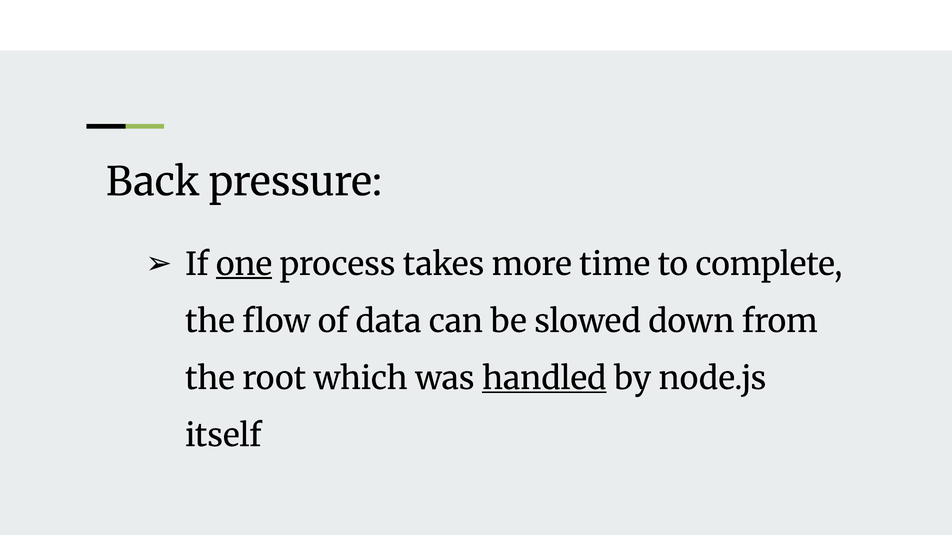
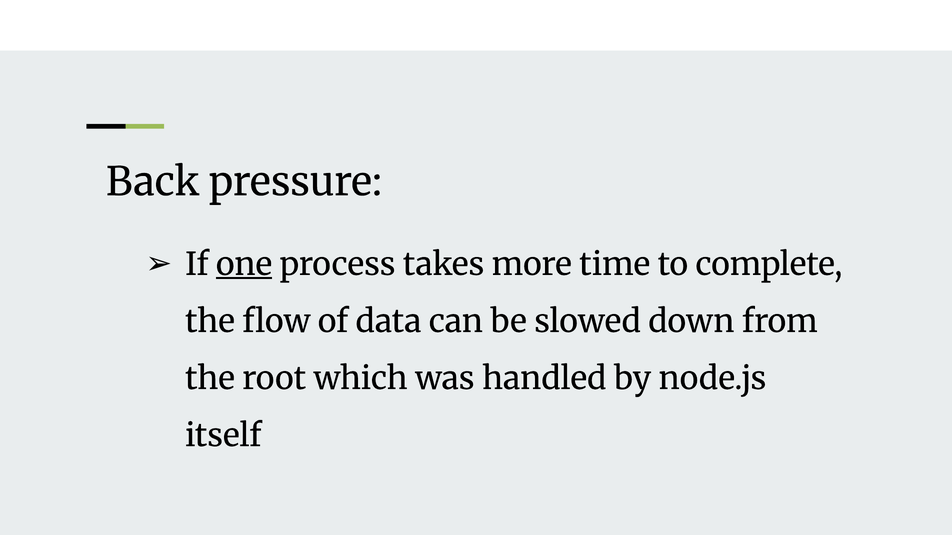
handled underline: present -> none (544, 379)
